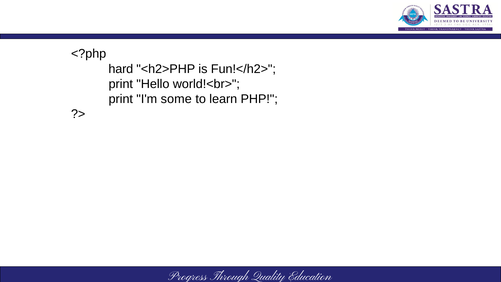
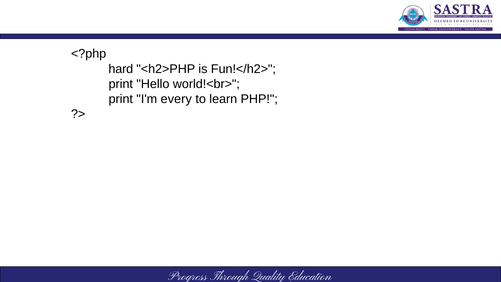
some: some -> every (176, 99)
